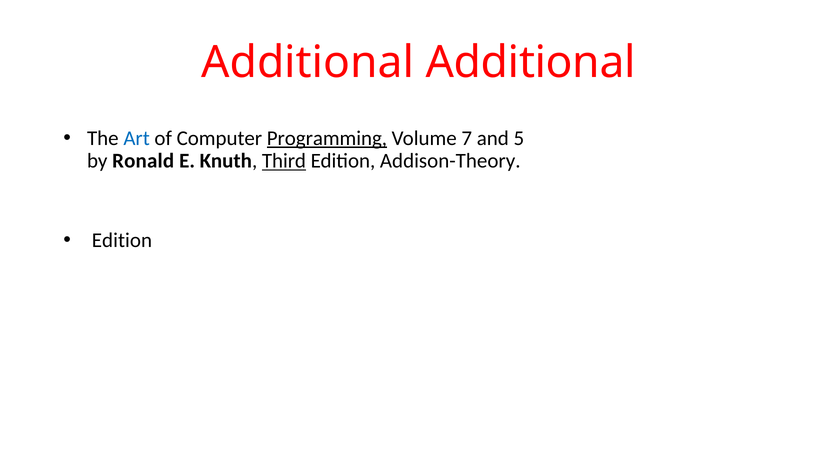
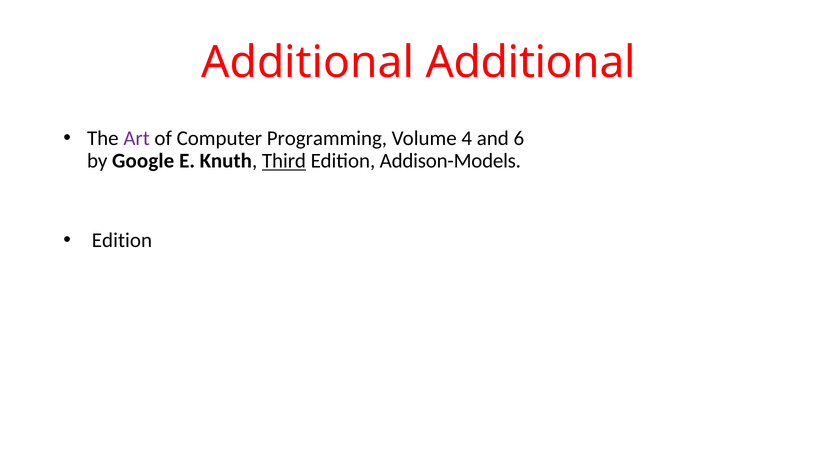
Art colour: blue -> purple (137, 138)
Programming underline: present -> none (327, 138)
7: 7 -> 4 (467, 138)
5: 5 -> 6 (519, 138)
Ronald: Ronald -> Google (143, 161)
Addison-Theory: Addison-Theory -> Addison-Models (450, 161)
